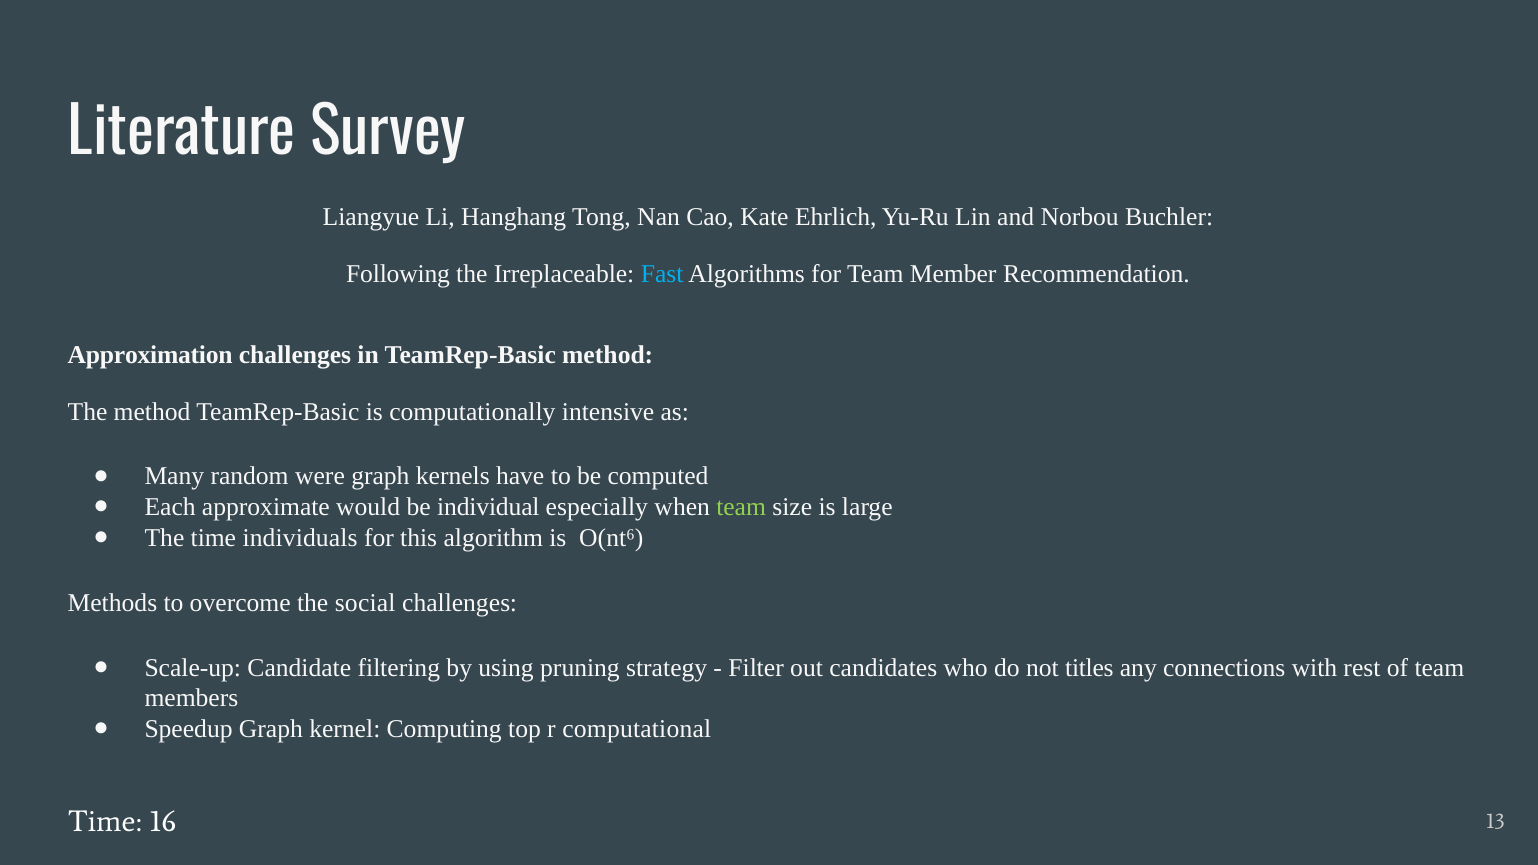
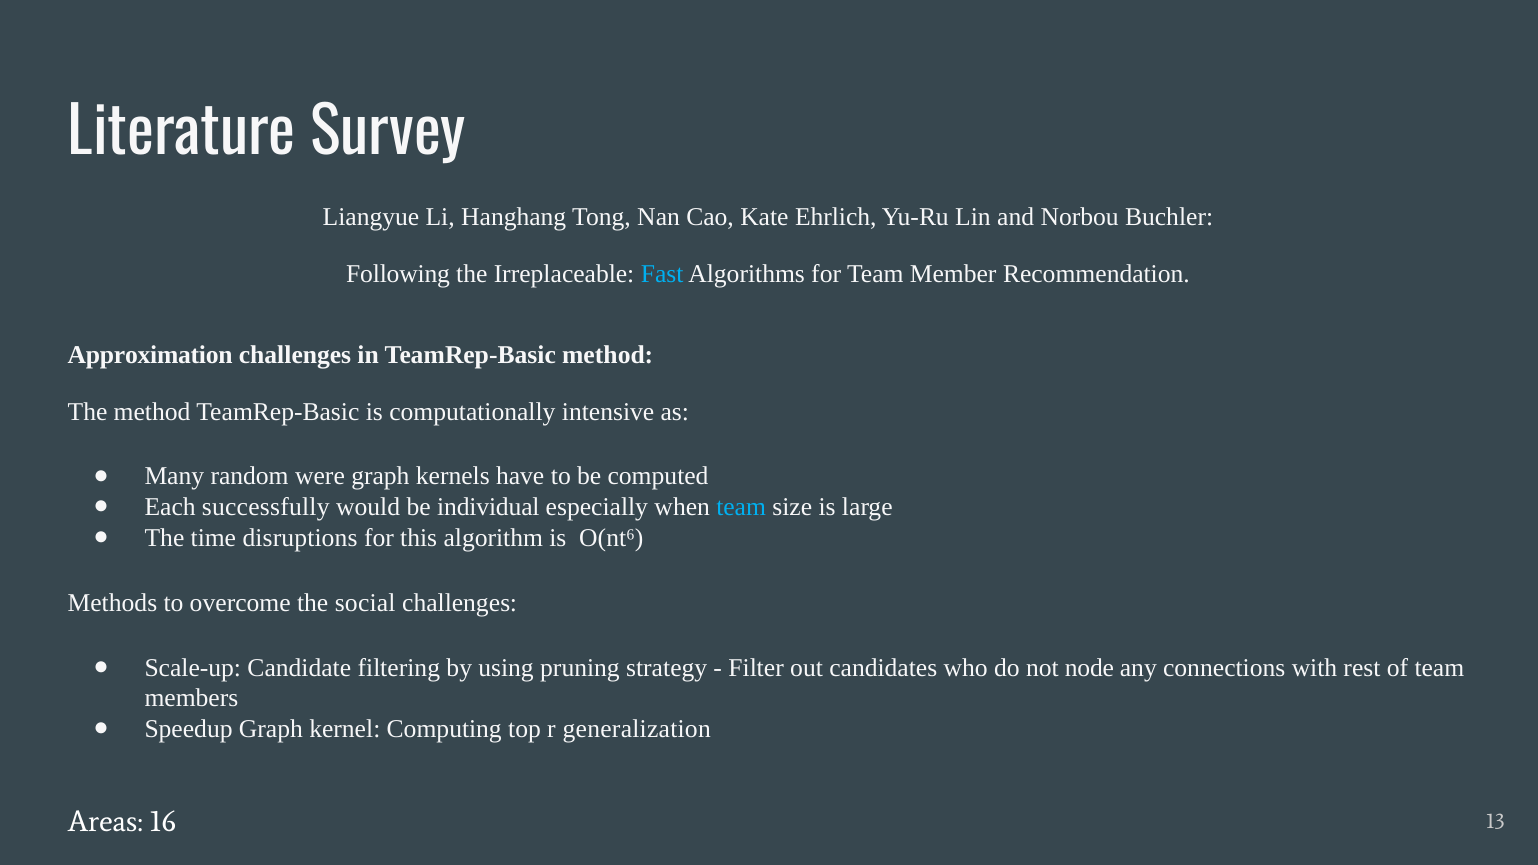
approximate: approximate -> successfully (266, 507)
team colour: light green -> light blue (741, 507)
individuals: individuals -> disruptions (300, 538)
titles: titles -> node (1089, 668)
computational: computational -> generalization (637, 729)
Time: Time -> Areas (105, 821)
